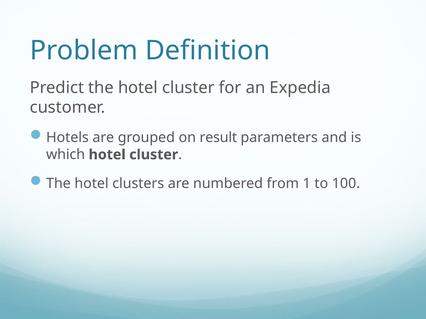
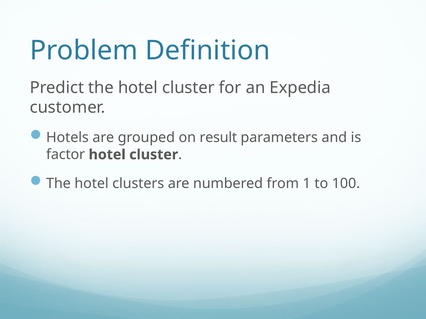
which: which -> factor (66, 155)
